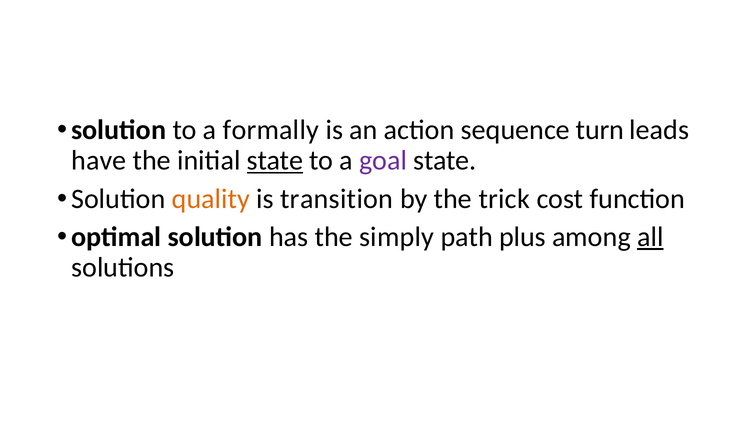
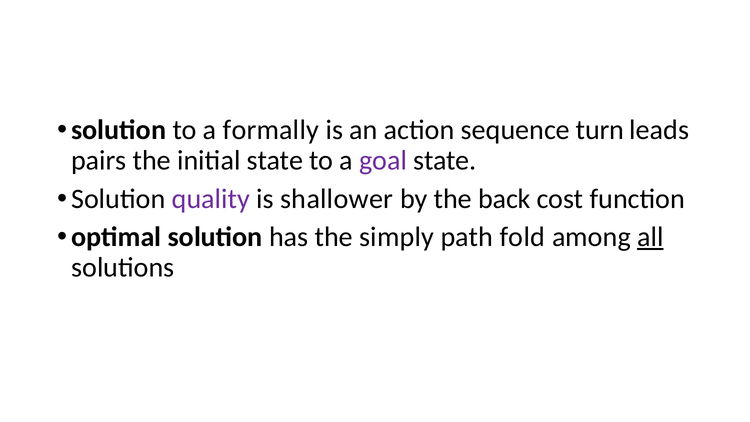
have: have -> pairs (99, 161)
state underline: present -> none (275, 161)
quality colour: orange -> purple (211, 199)
transition: transition -> shallower (337, 199)
trick: trick -> back (504, 199)
plus: plus -> fold (522, 237)
